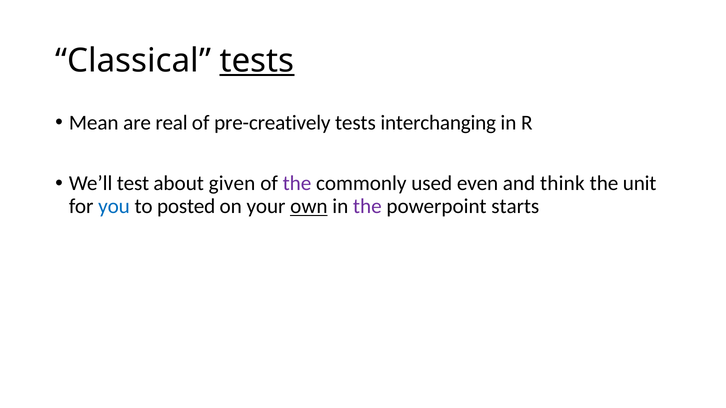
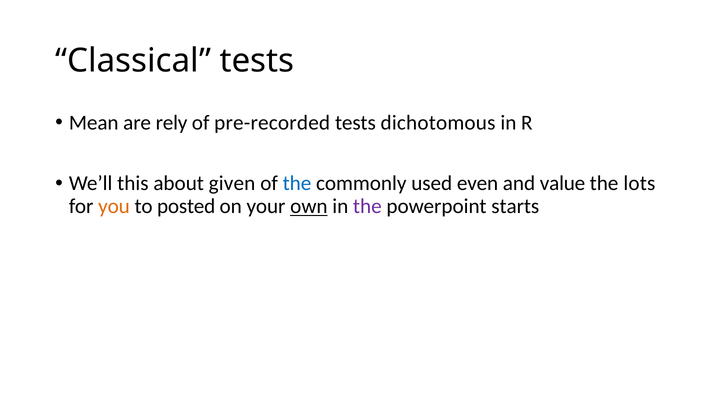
tests underline: present -> none (257, 61)
real: real -> rely (172, 123)
pre-creatively: pre-creatively -> pre-recorded (272, 123)
interchanging: interchanging -> dichotomous (438, 123)
test: test -> this (133, 184)
the colour: purple -> blue (297, 184)
think: think -> value (563, 184)
unit: unit -> lots (639, 184)
you colour: blue -> orange (114, 206)
